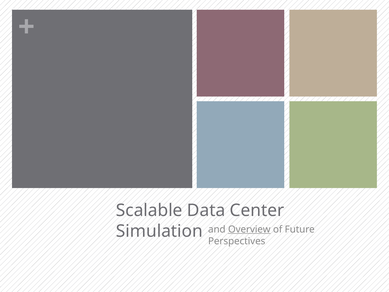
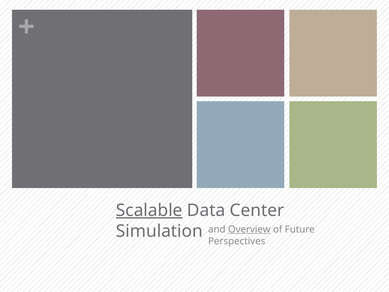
Scalable underline: none -> present (149, 210)
